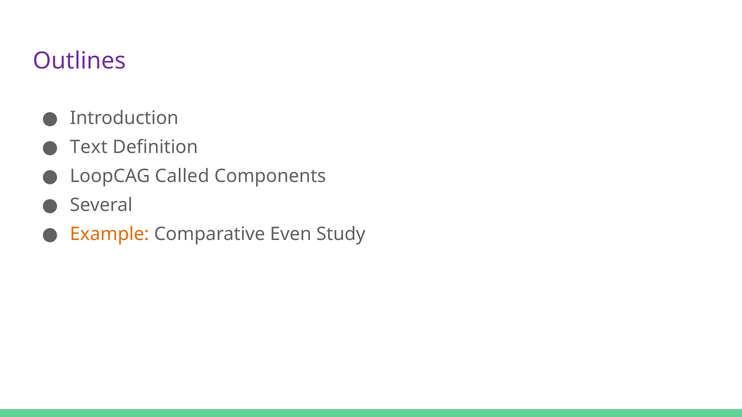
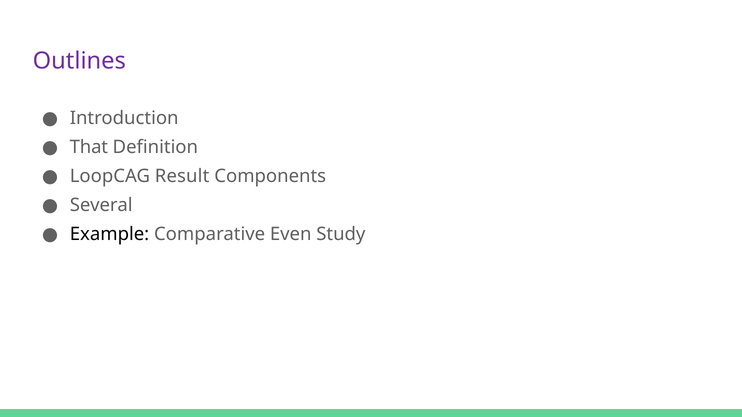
Text: Text -> That (89, 147)
Called: Called -> Result (182, 176)
Example colour: orange -> black (110, 234)
